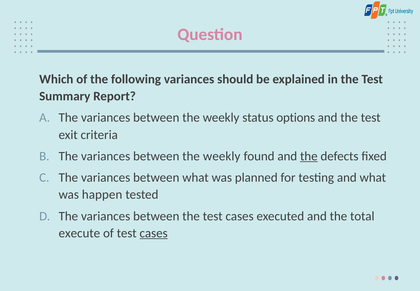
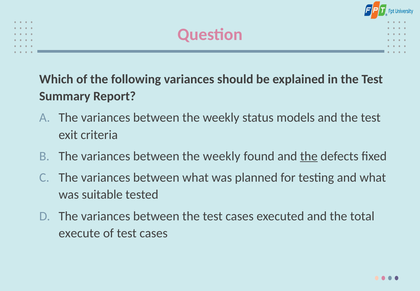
options: options -> models (296, 118)
happen: happen -> suitable (102, 195)
cases underline: present -> none (154, 233)
